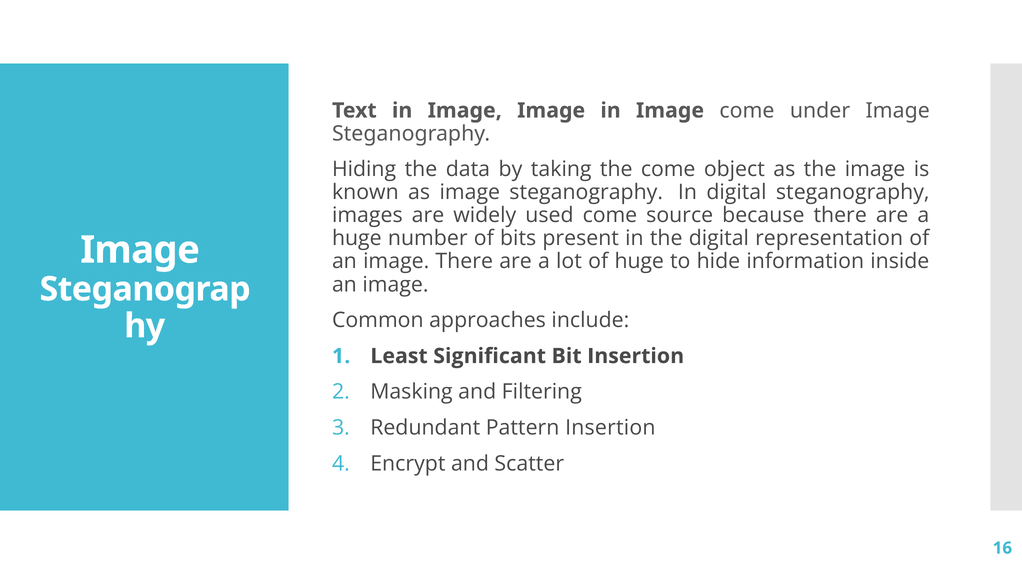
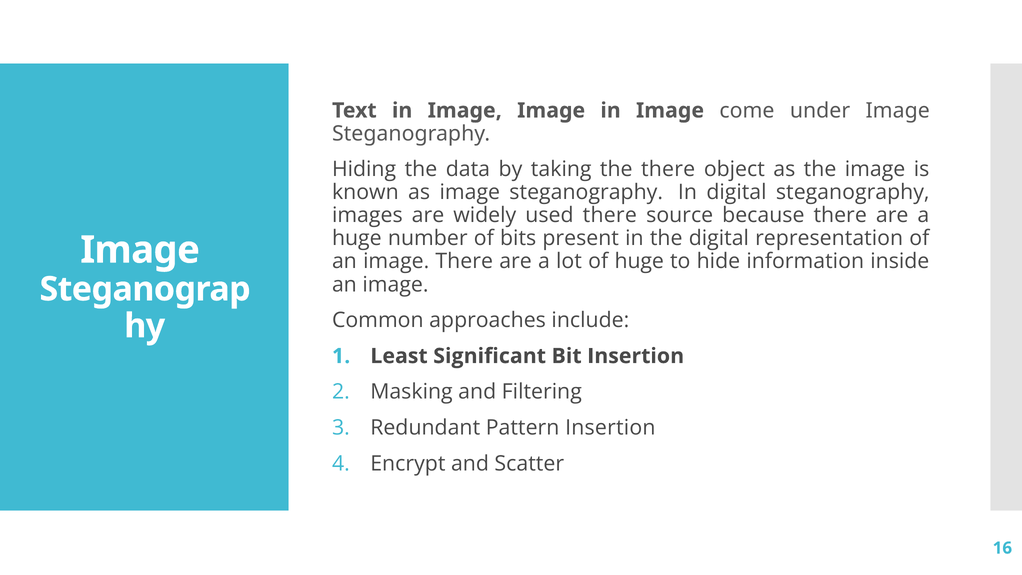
the come: come -> there (668, 169)
used come: come -> there (610, 215)
